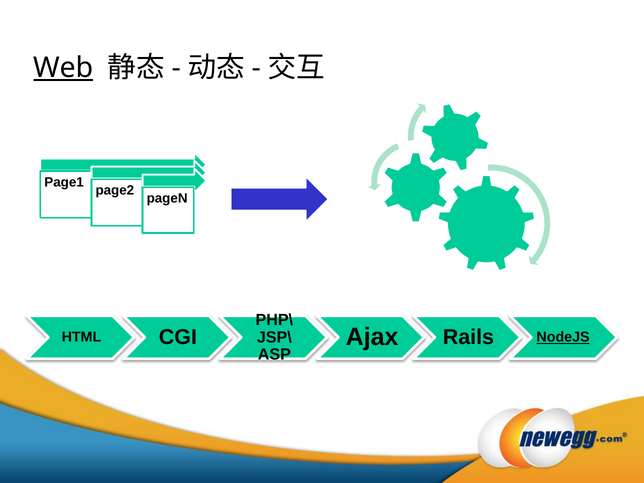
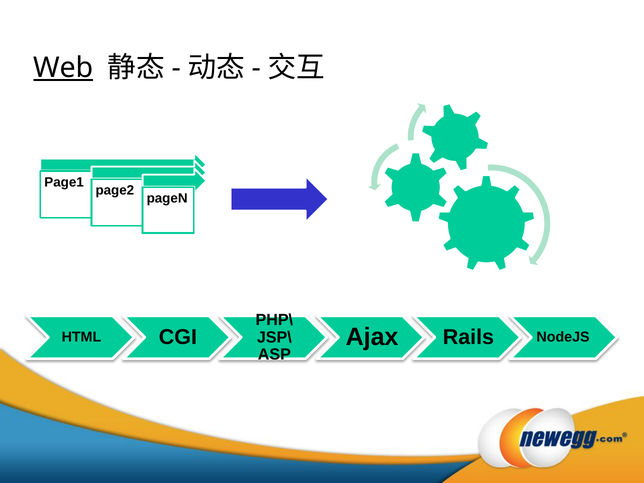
NodeJS underline: present -> none (563, 337)
